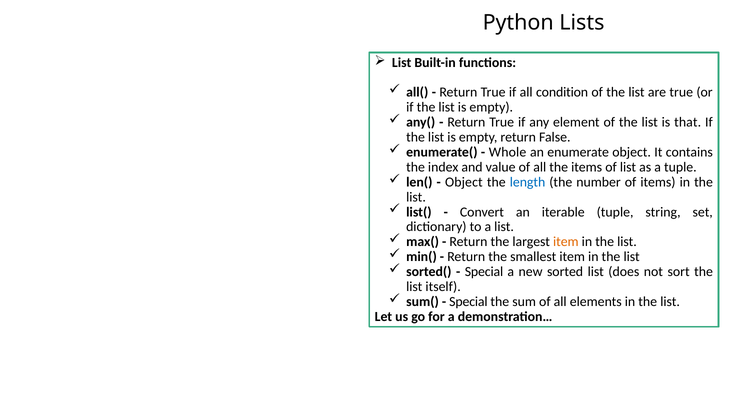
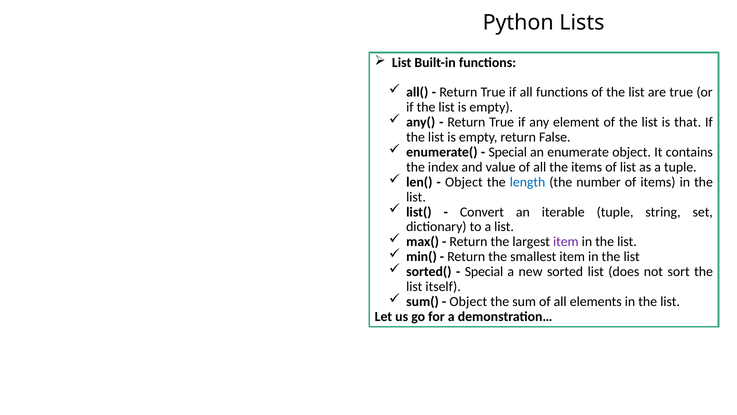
all condition: condition -> functions (562, 92)
Whole: Whole -> Special (508, 152)
item colour: orange -> purple (566, 242)
Special: Special -> Object (468, 301)
